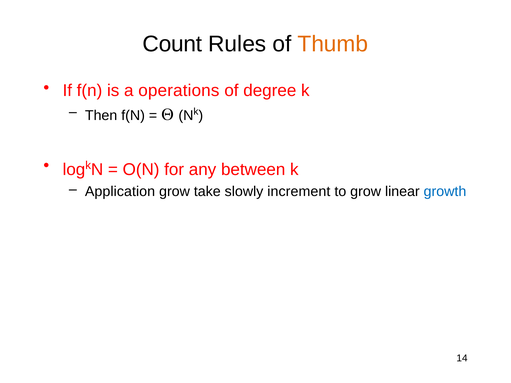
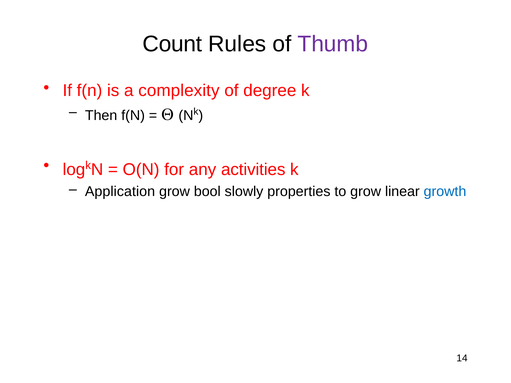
Thumb colour: orange -> purple (333, 44)
operations: operations -> complexity (179, 91)
between: between -> activities (253, 170)
take: take -> bool (207, 192)
increment: increment -> properties (299, 192)
